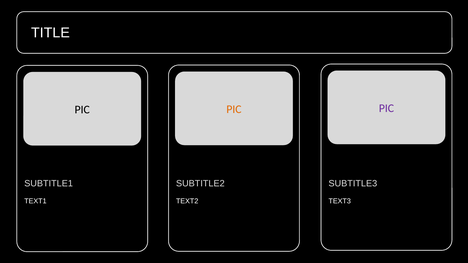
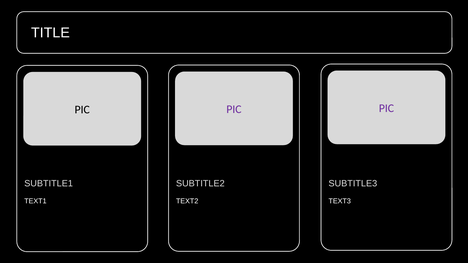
PIC colour: orange -> purple (234, 109)
